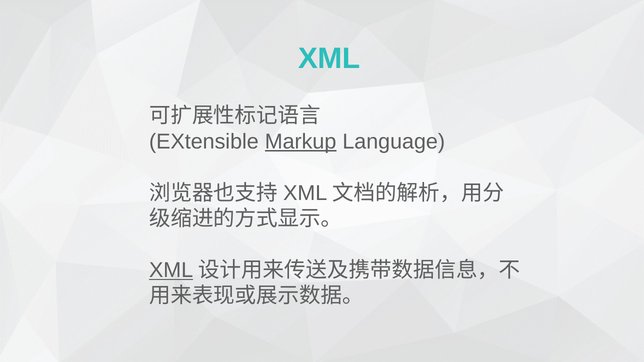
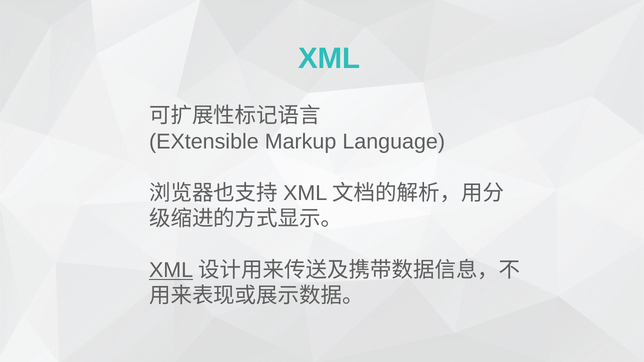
Markup underline: present -> none (301, 142)
